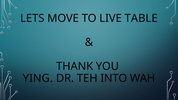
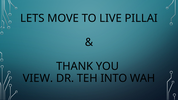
TABLE: TABLE -> PILLAI (141, 18)
YING: YING -> VIEW (38, 78)
